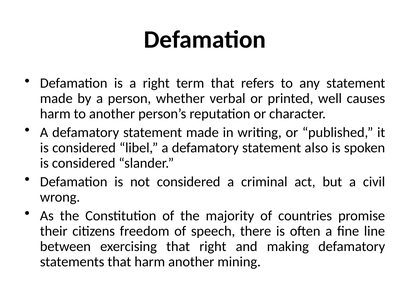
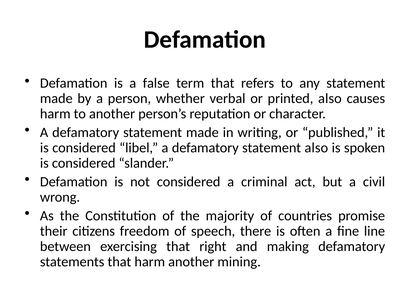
a right: right -> false (156, 83)
printed well: well -> also (330, 99)
